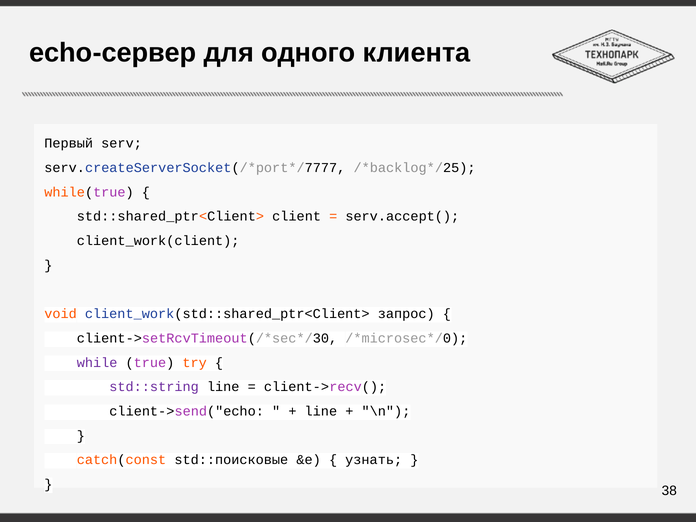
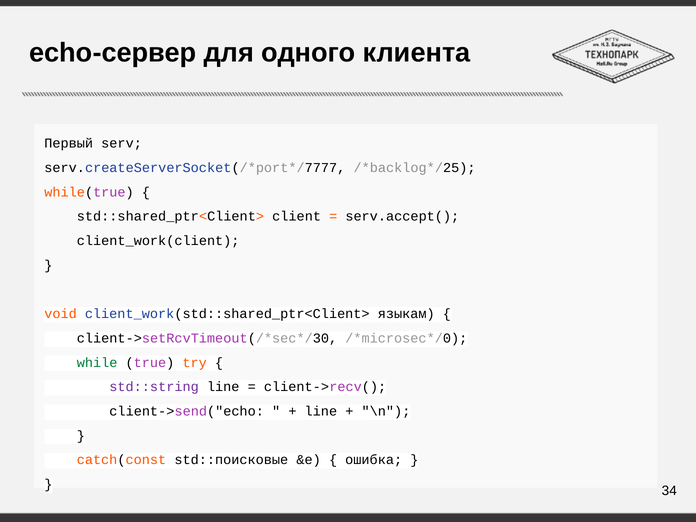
запрос: запрос -> языкам (406, 314)
while colour: purple -> green (97, 363)
узнать: узнать -> ошибка (374, 460)
38: 38 -> 34 (669, 491)
